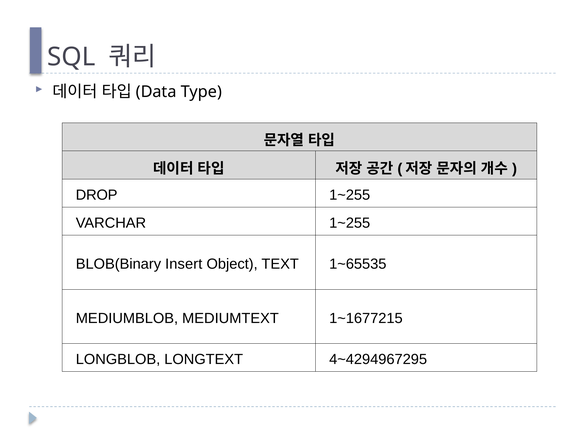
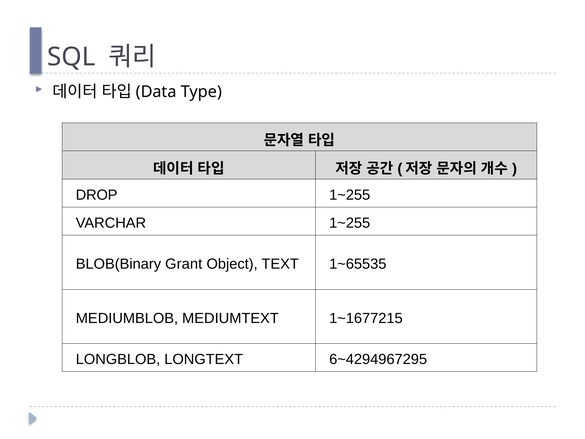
Insert: Insert -> Grant (184, 264)
4~4294967295: 4~4294967295 -> 6~4294967295 (378, 359)
